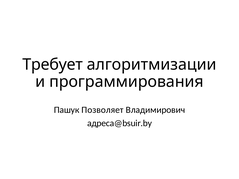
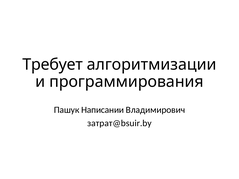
Позволяет: Позволяет -> Написании (103, 110)
адреса@bsuir.by: адреса@bsuir.by -> затрат@bsuir.by (119, 123)
